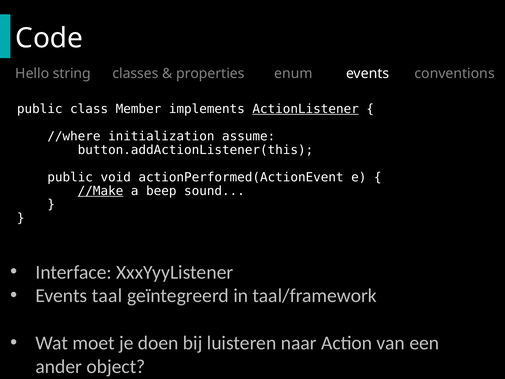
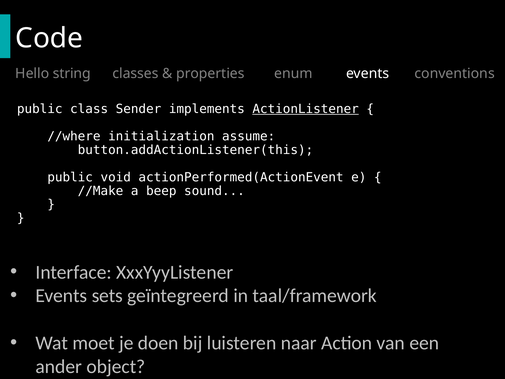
Member: Member -> Sender (138, 109)
//Make underline: present -> none (101, 191)
taal: taal -> sets (107, 296)
